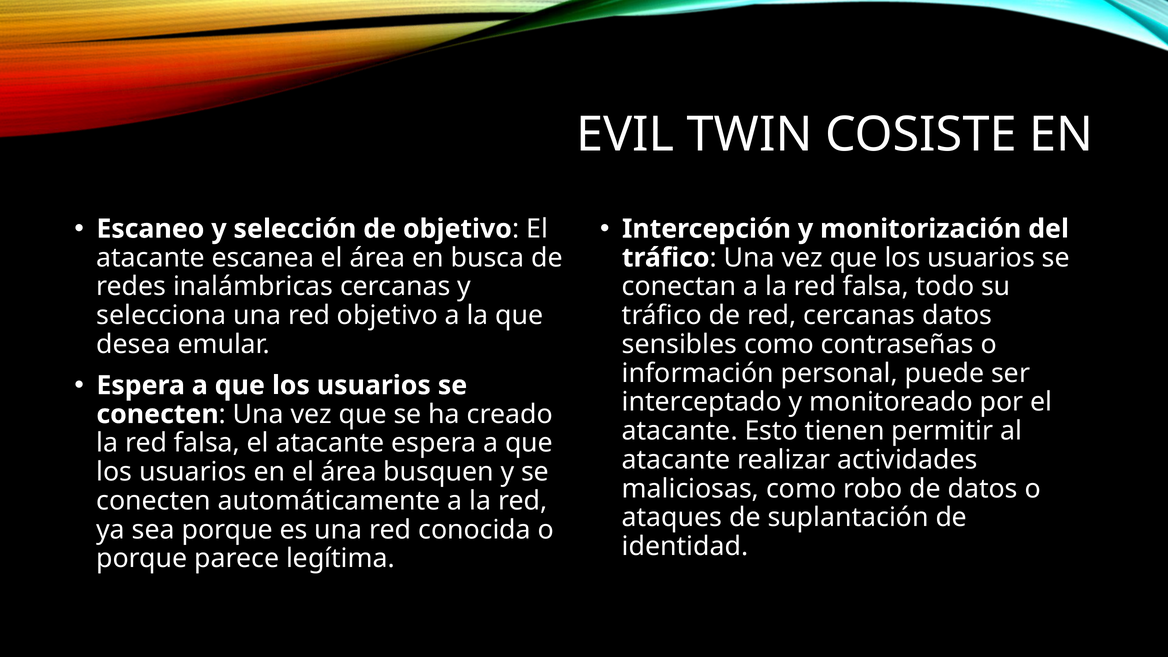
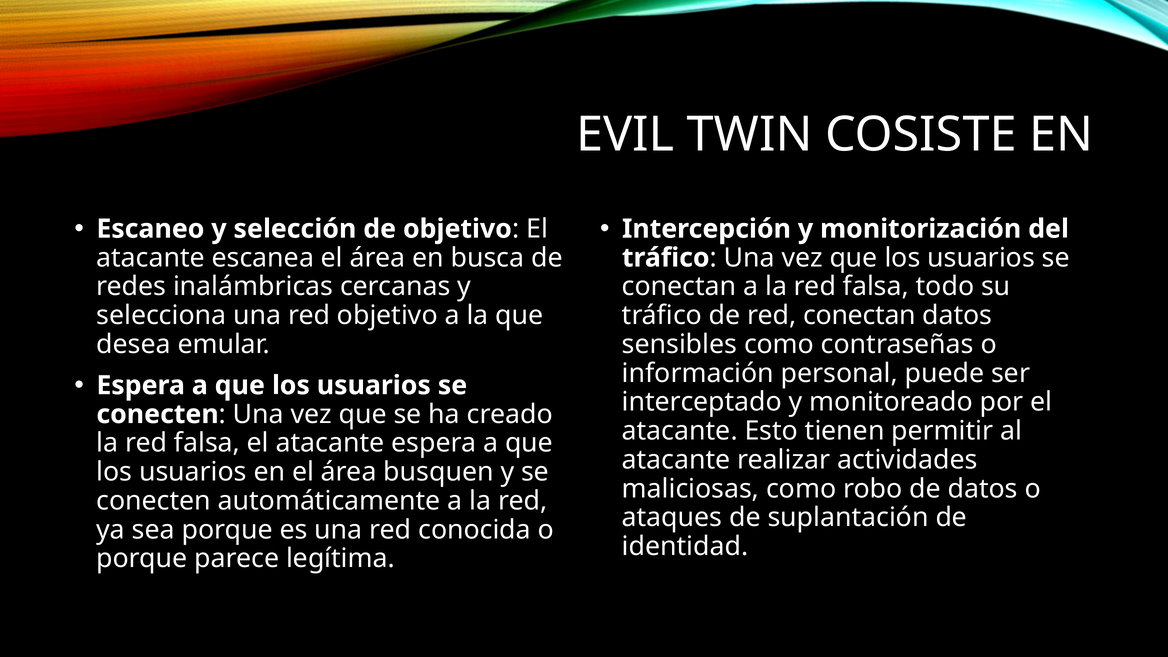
red cercanas: cercanas -> conectan (860, 315)
